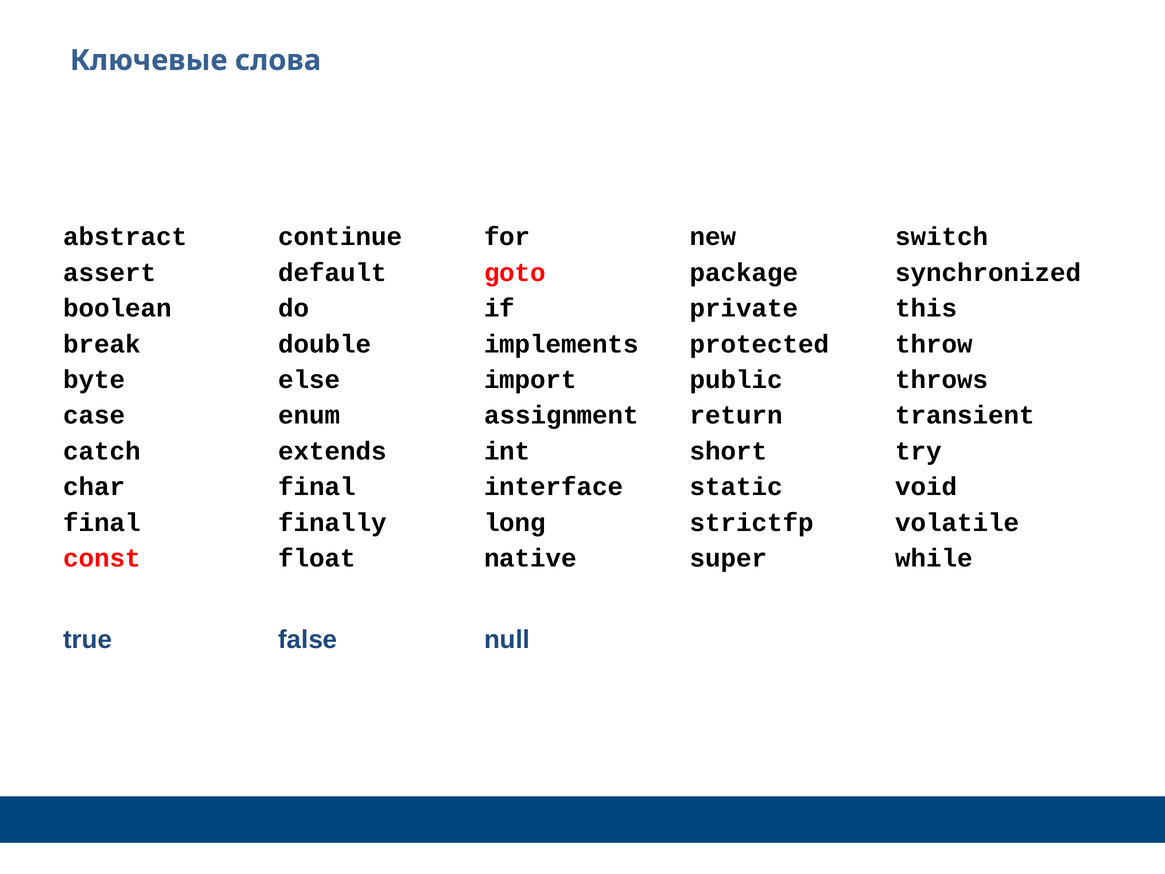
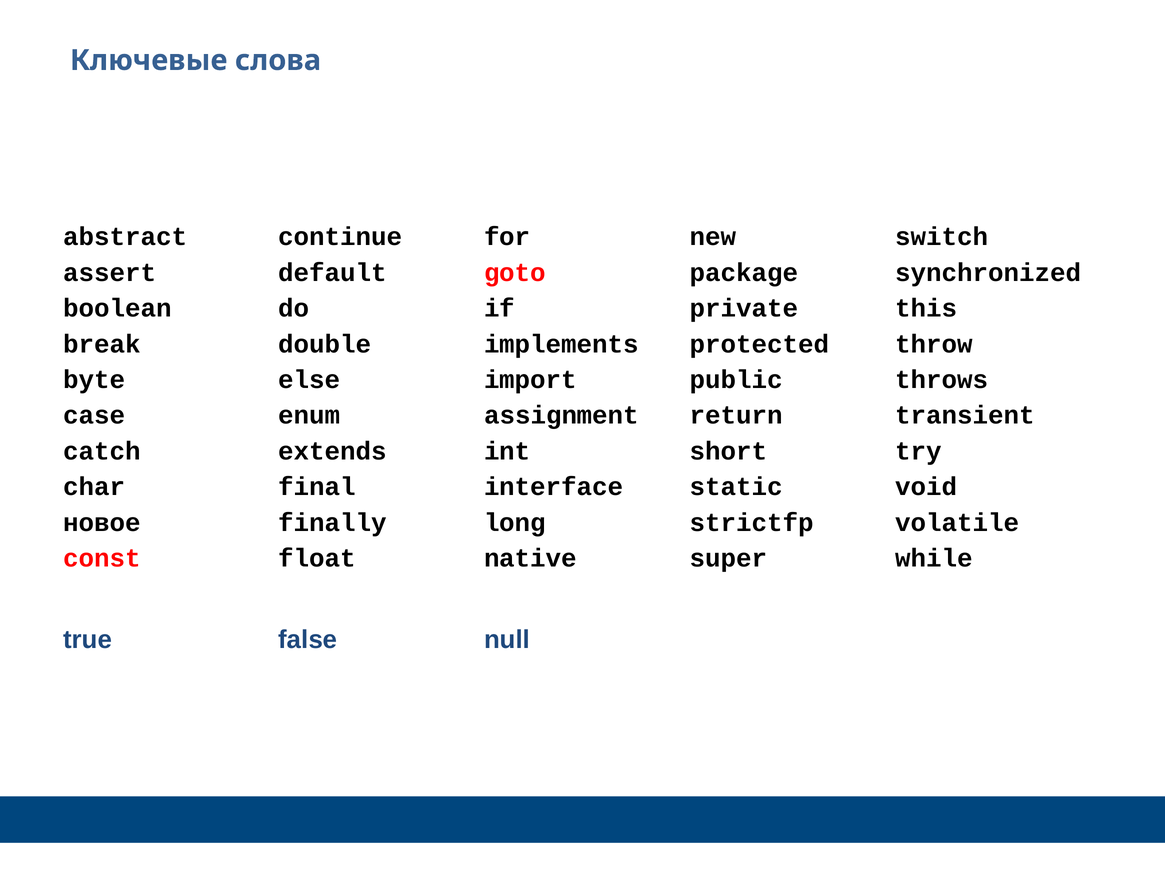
final: final -> новое (102, 522)
